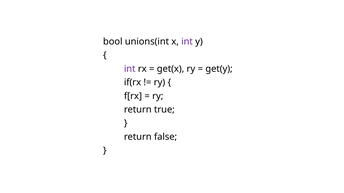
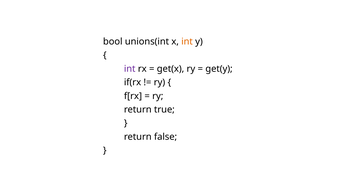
int colour: purple -> orange (187, 42)
